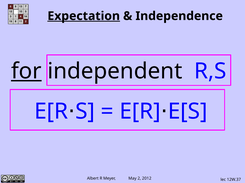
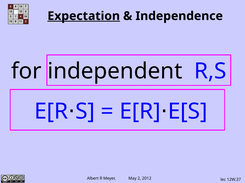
for underline: present -> none (26, 71)
